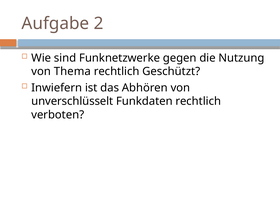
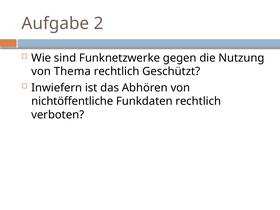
unverschlüsselt: unverschlüsselt -> nichtöffentliche (72, 101)
